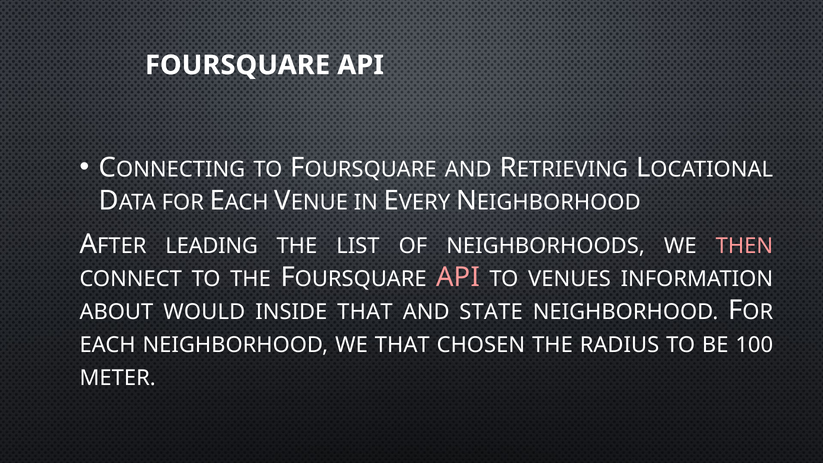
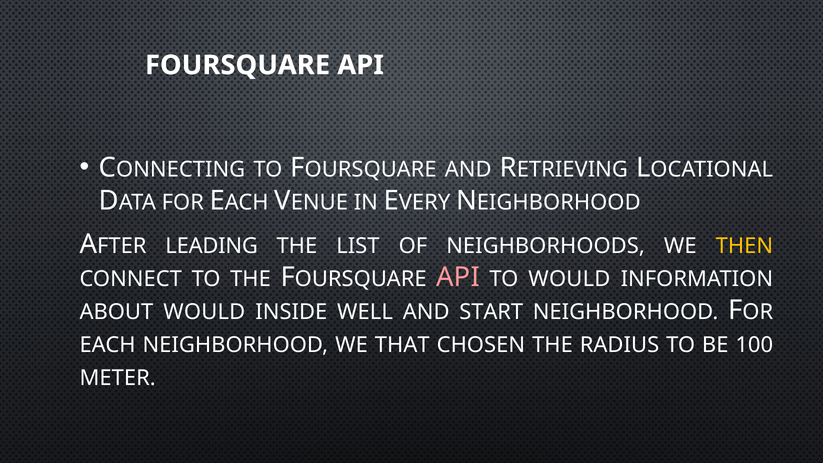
THEN colour: pink -> yellow (744, 246)
TO VENUES: VENUES -> WOULD (569, 279)
INSIDE THAT: THAT -> WELL (365, 312)
STATE: STATE -> START (491, 312)
